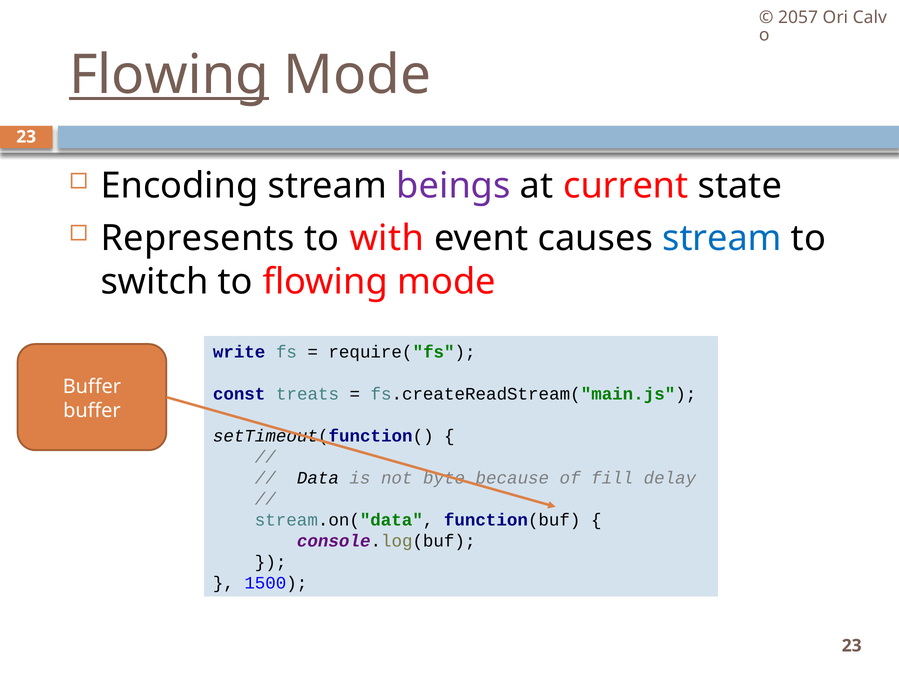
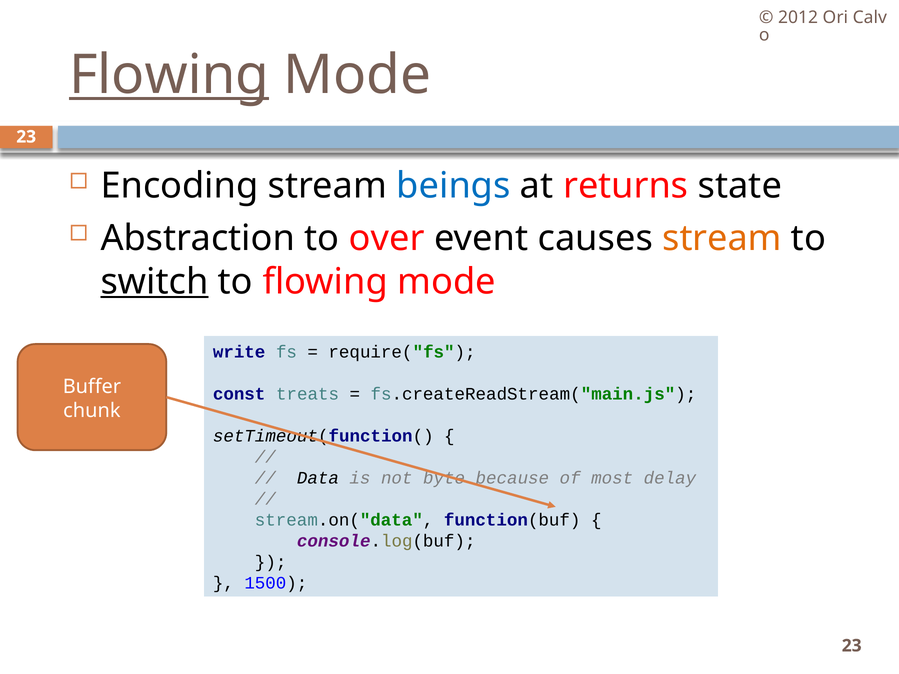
2057: 2057 -> 2012 (798, 18)
beings colour: purple -> blue (454, 186)
current: current -> returns (626, 186)
Represents: Represents -> Abstraction (198, 238)
with: with -> over (387, 238)
stream colour: blue -> orange (722, 238)
switch underline: none -> present (155, 282)
buffer: buffer -> chunk (92, 411)
fill: fill -> most (612, 478)
